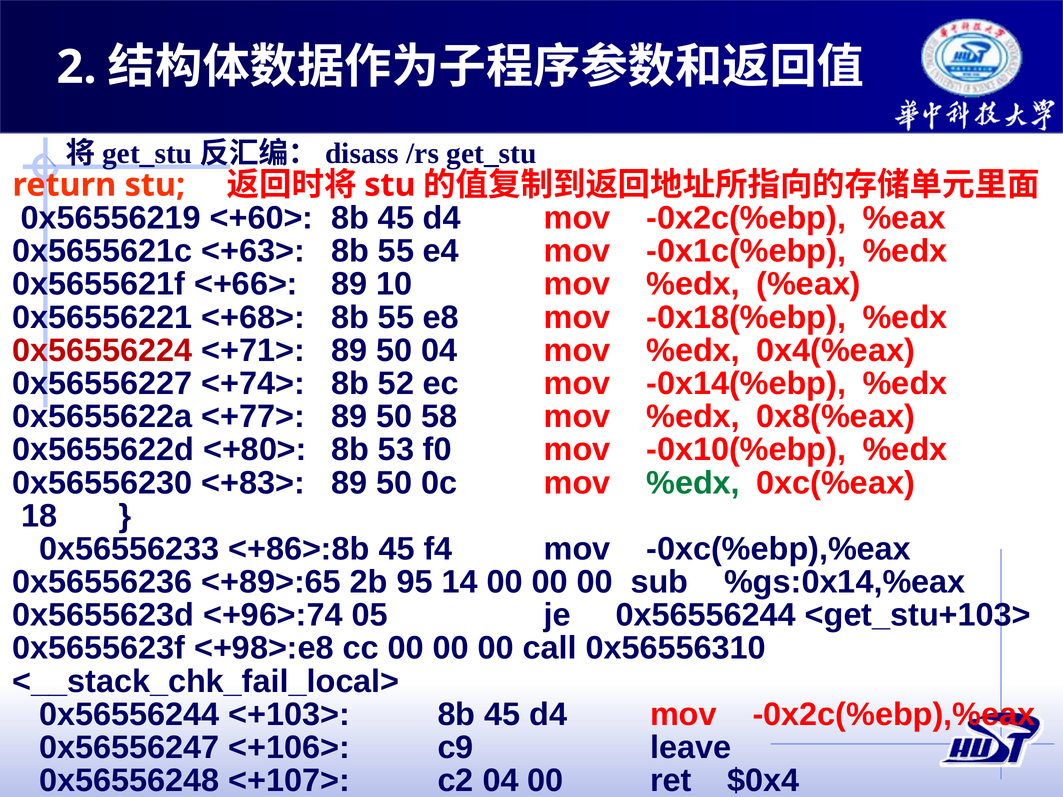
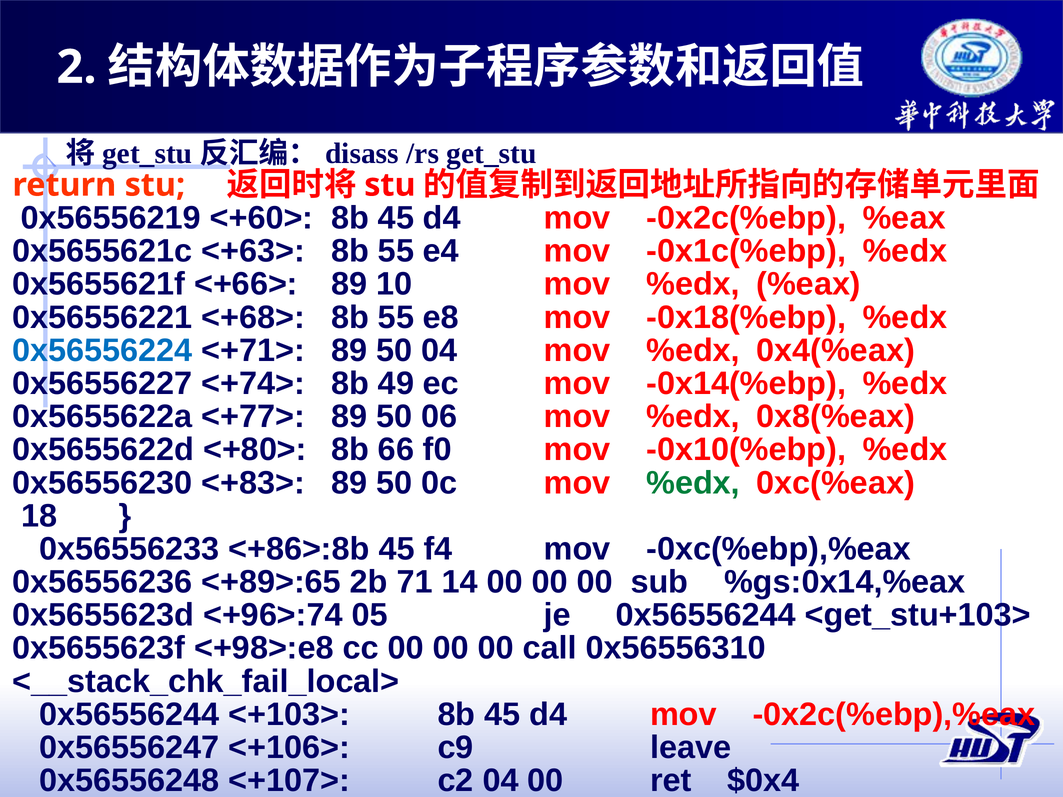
0x56556224 colour: red -> blue (102, 351)
52: 52 -> 49 (396, 384)
58: 58 -> 06 (439, 417)
53: 53 -> 66 (396, 450)
95: 95 -> 71 (415, 582)
